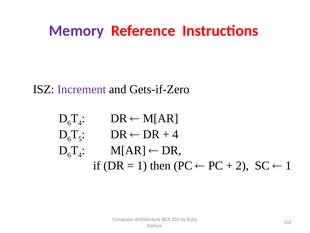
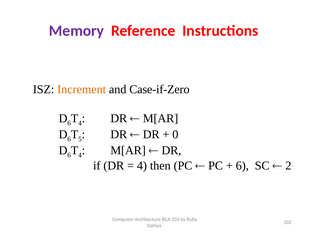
Increment colour: purple -> orange (82, 89)
Gets-if-Zero: Gets-if-Zero -> Case-if-Zero (159, 89)
4: 4 -> 0 (175, 134)
1: 1 -> 4 (142, 165)
2: 2 -> 6 (242, 165)
1: 1 -> 2 (288, 165)
